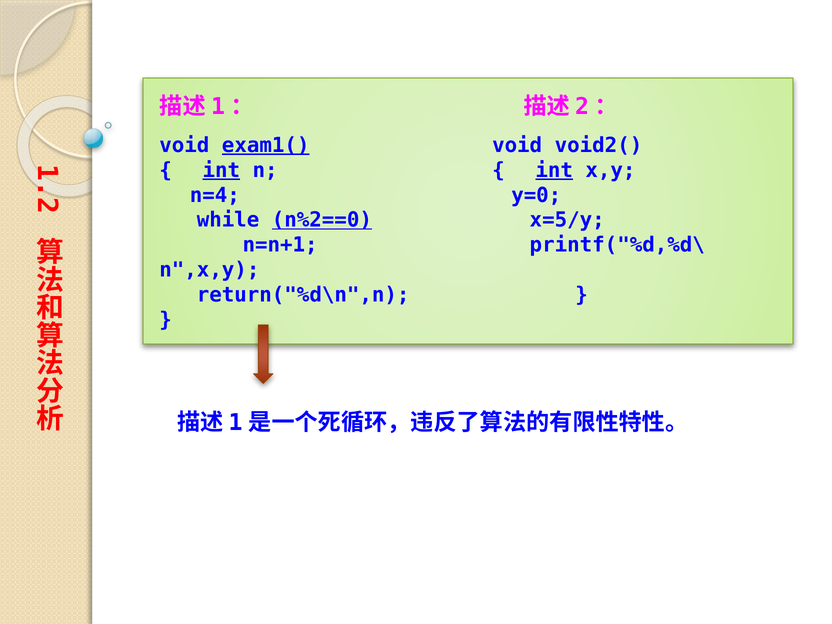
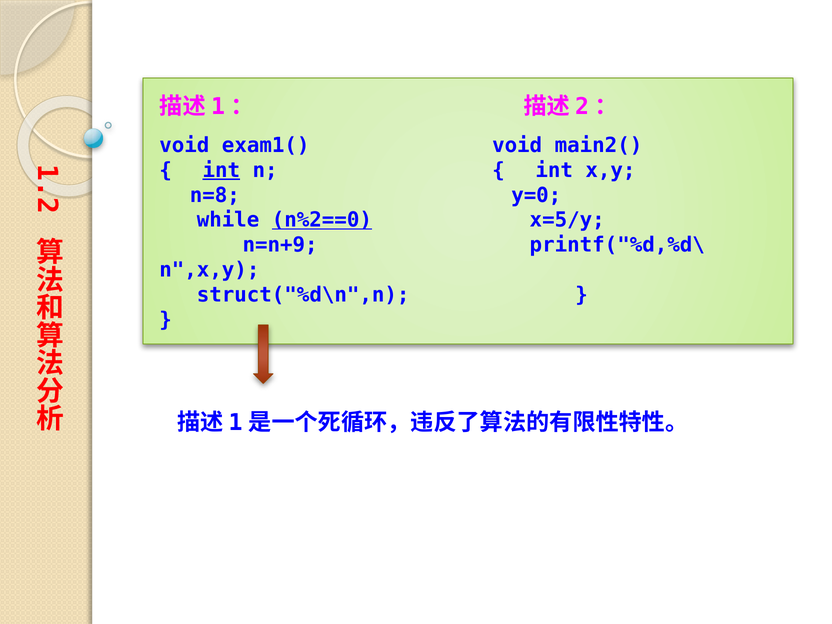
exam1( underline: present -> none (266, 145)
void2(: void2( -> main2( (598, 145)
int underline: present -> none (554, 170)
n=4: n=4 -> n=8 (215, 195)
n=n+1: n=n+1 -> n=n+9 (280, 245)
return("%d\n",n: return("%d\n",n -> struct("%d\n",n (303, 295)
